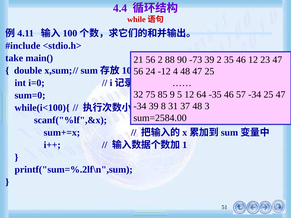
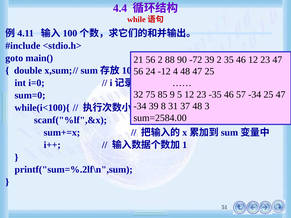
take: take -> goto (14, 58)
-73: -73 -> -72 (196, 60)
5 12 64: 64 -> 23 (201, 95)
